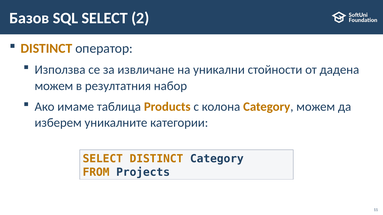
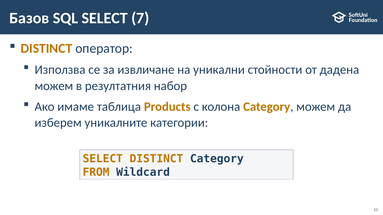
2: 2 -> 7 (140, 18)
Projects: Projects -> Wildcard (143, 172)
